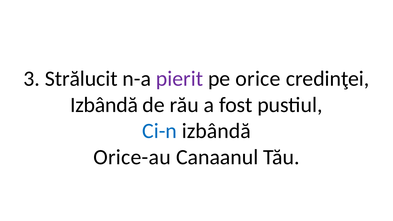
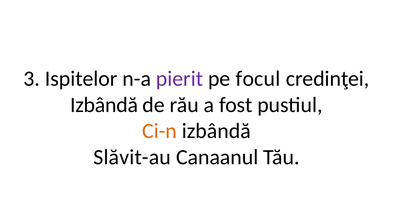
Strălucit: Strălucit -> Ispitelor (81, 79)
orice: orice -> focul (258, 79)
Ci-n colour: blue -> orange (160, 131)
Orice-au: Orice-au -> Slăvit-au (132, 157)
